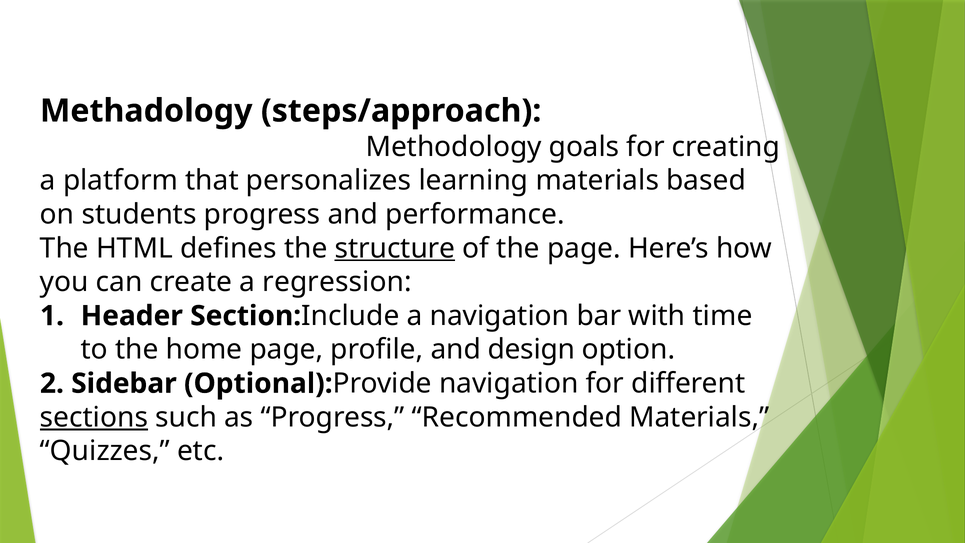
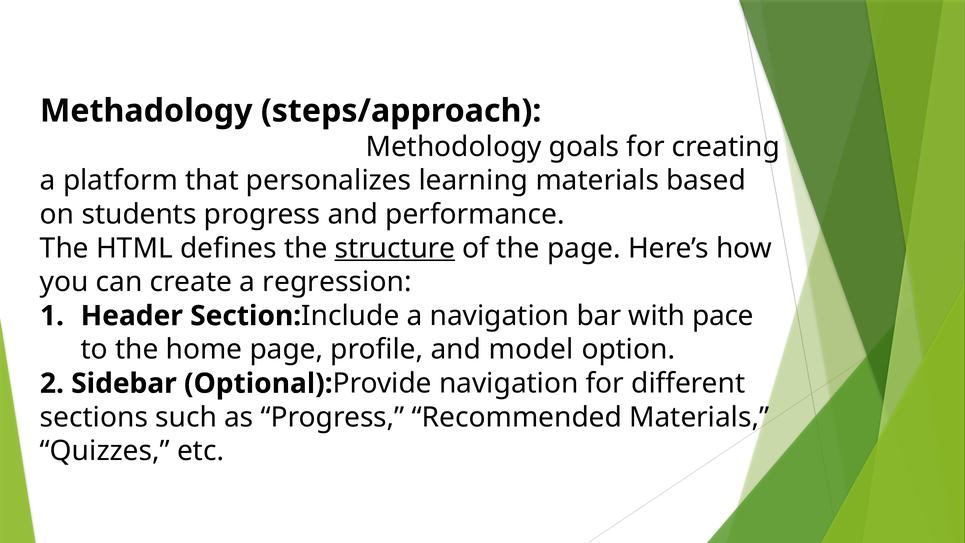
time: time -> pace (723, 316)
design: design -> model (531, 350)
sections underline: present -> none (94, 417)
